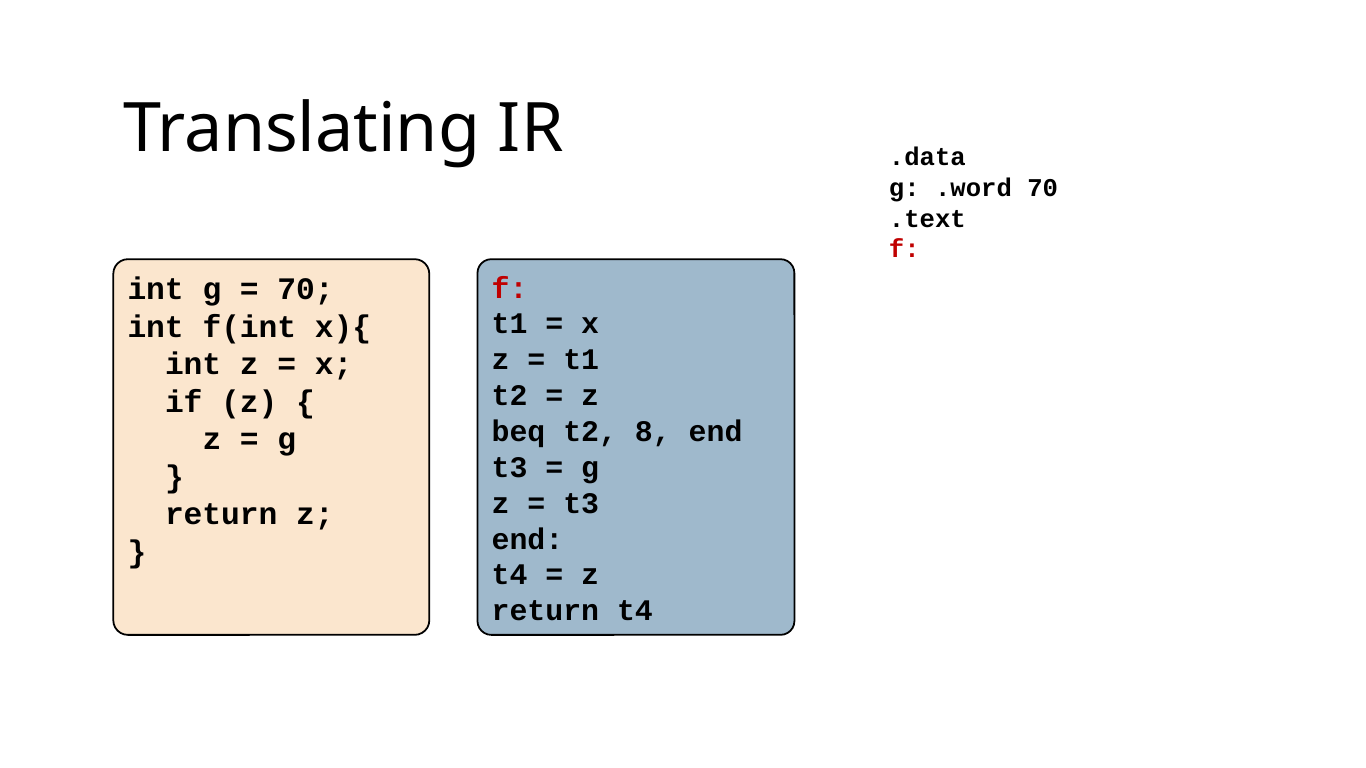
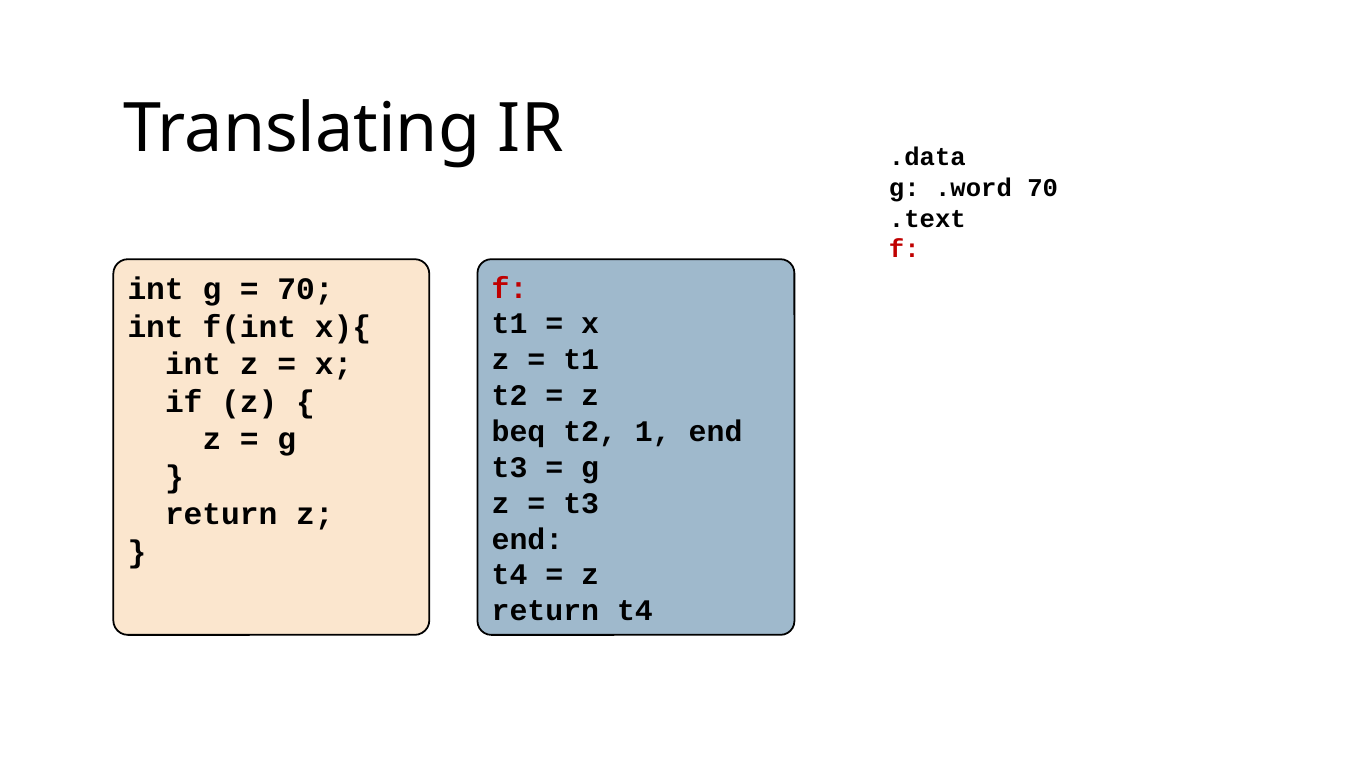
8: 8 -> 1 (653, 432)
